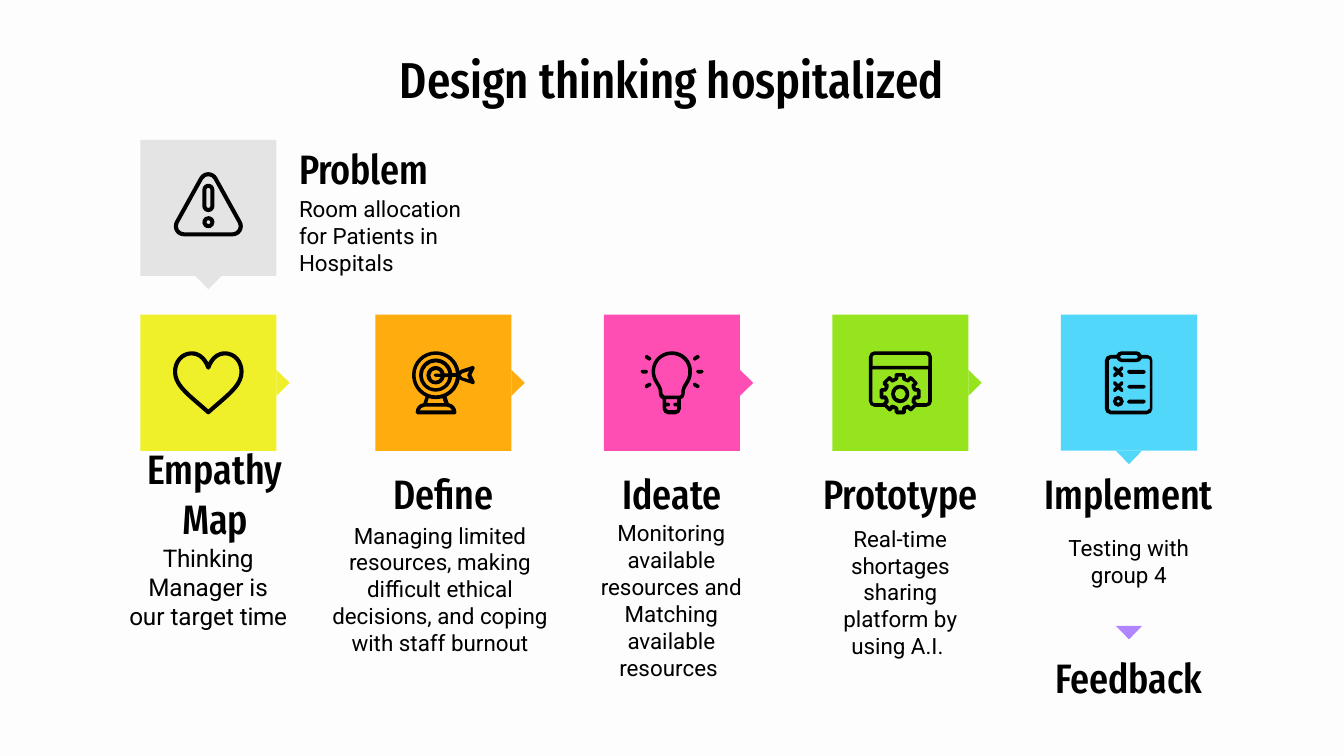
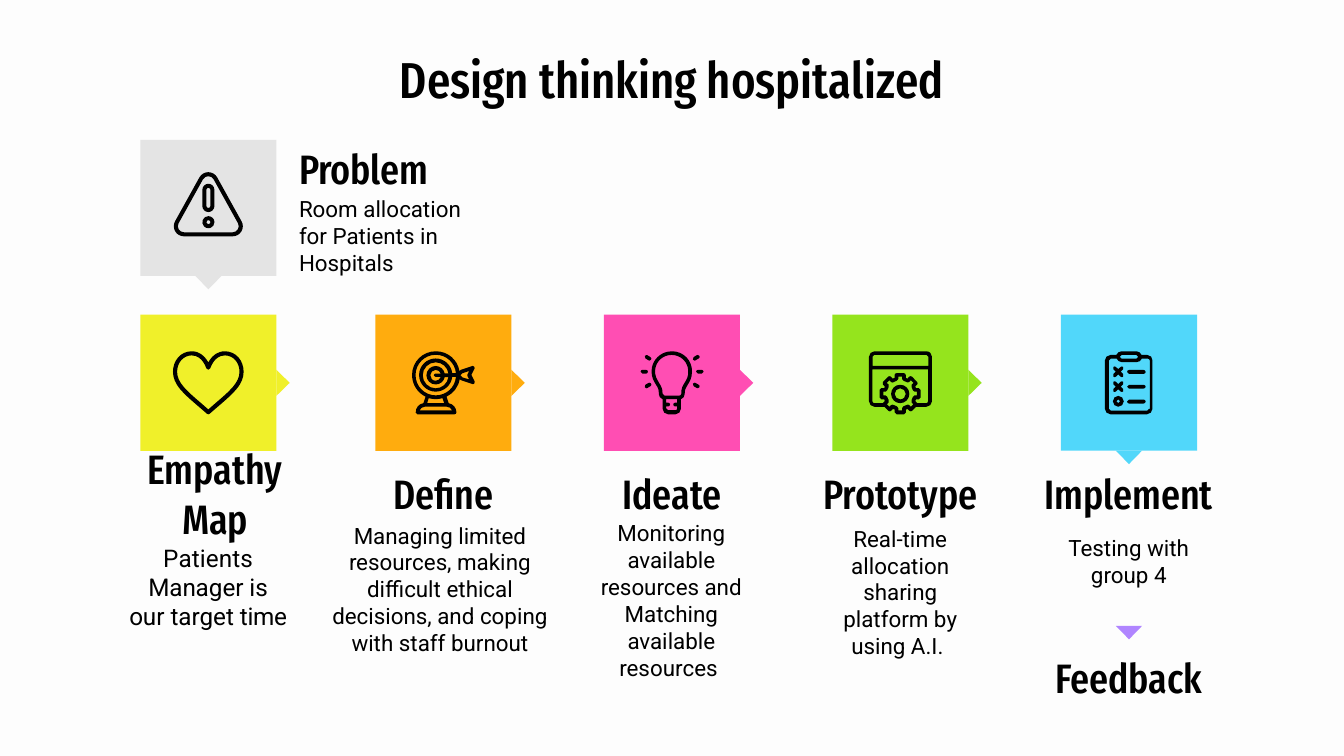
Thinking: Thinking -> Patients (208, 559)
shortages: shortages -> allocation (900, 567)
